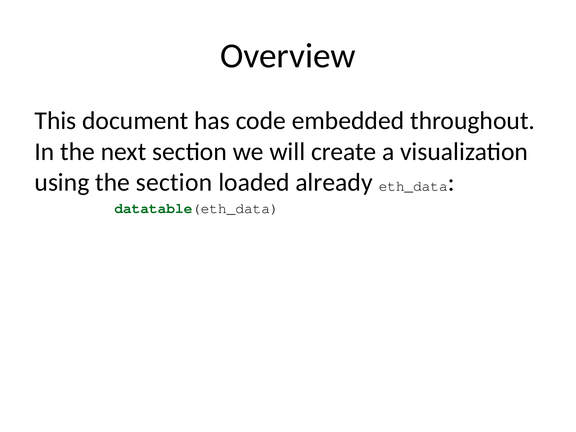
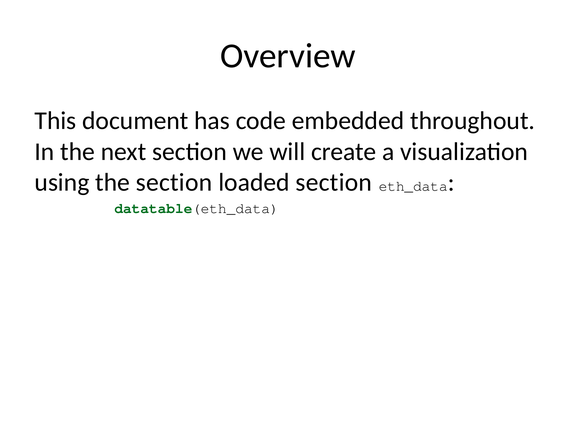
loaded already: already -> section (334, 182)
